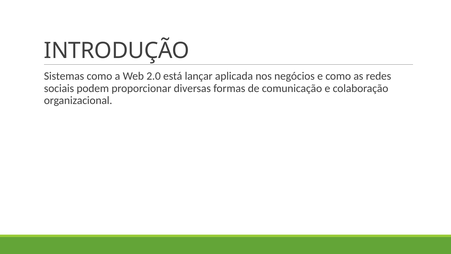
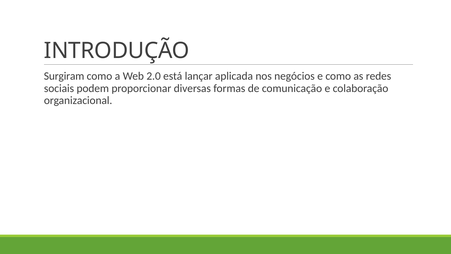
Sistemas: Sistemas -> Surgiram (64, 76)
